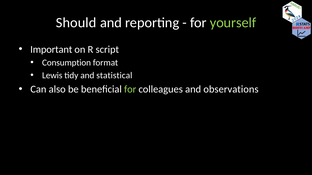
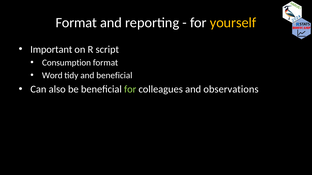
Should: Should -> Format (76, 23)
yourself colour: light green -> yellow (233, 23)
Lewis: Lewis -> Word (52, 76)
and statistical: statistical -> beneficial (114, 76)
